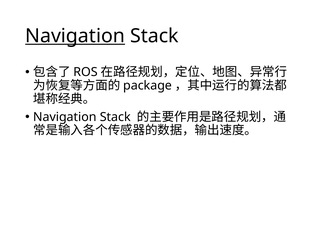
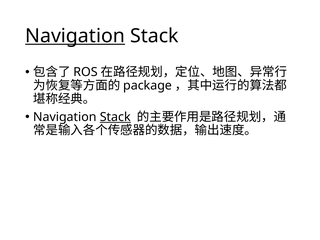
Stack underline: none -> present (115, 117)
